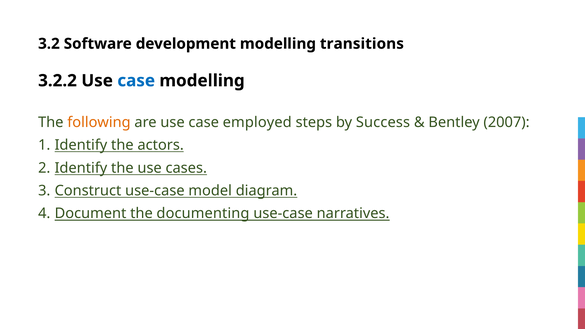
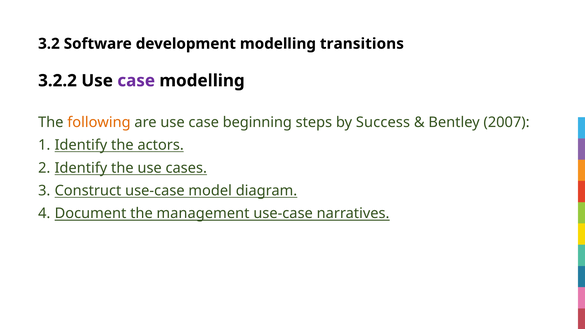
case colour: blue -> purple (136, 81)
employed: employed -> beginning (257, 122)
documenting: documenting -> management (203, 214)
